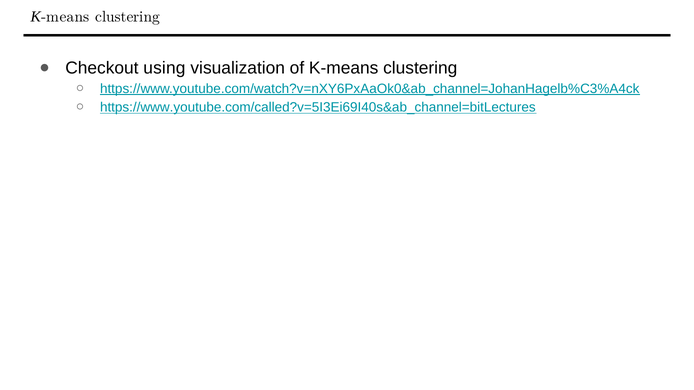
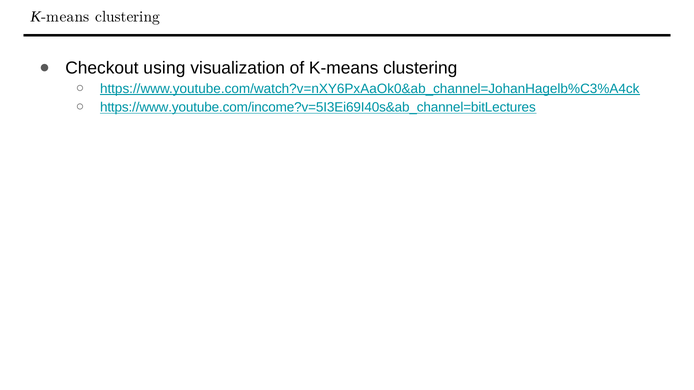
https://www.youtube.com/called?v=5I3Ei69I40s&ab_channel=bitLectures: https://www.youtube.com/called?v=5I3Ei69I40s&ab_channel=bitLectures -> https://www.youtube.com/income?v=5I3Ei69I40s&ab_channel=bitLectures (318, 107)
